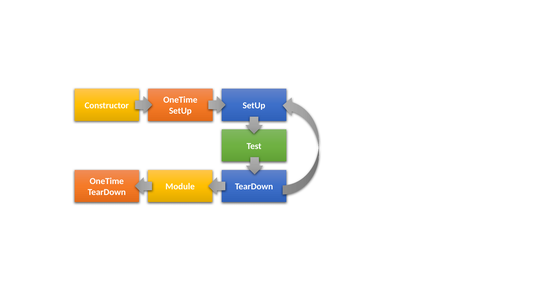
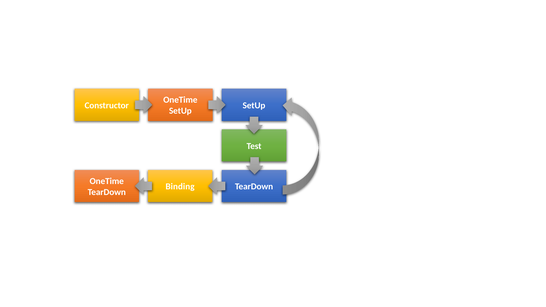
Module: Module -> Binding (180, 187)
